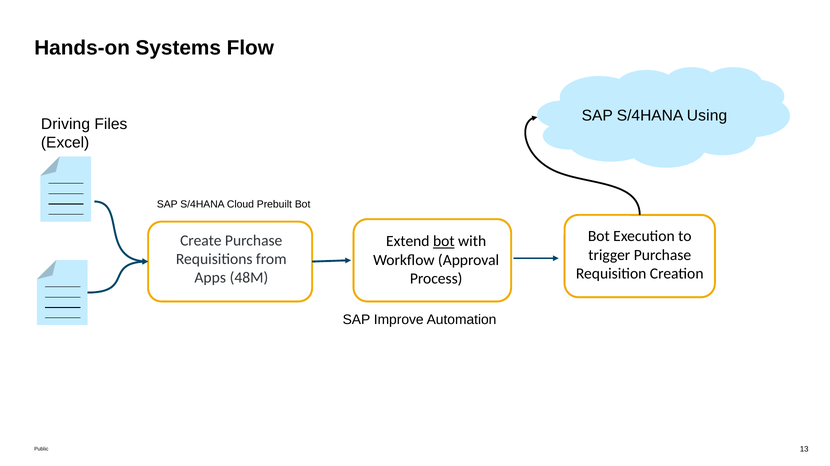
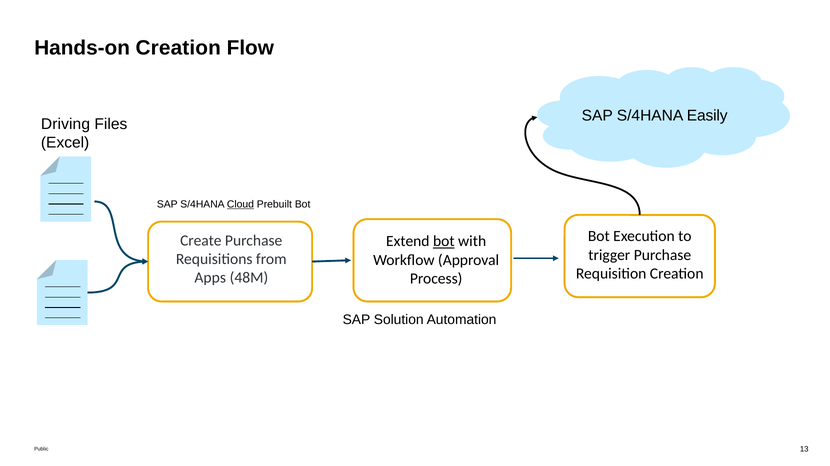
Hands-on Systems: Systems -> Creation (178, 48)
Using: Using -> Easily (707, 116)
Cloud underline: none -> present (240, 204)
Improve: Improve -> Solution (399, 320)
